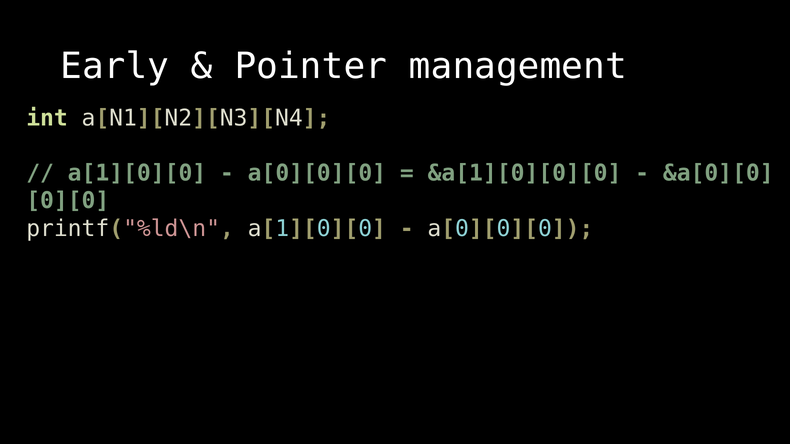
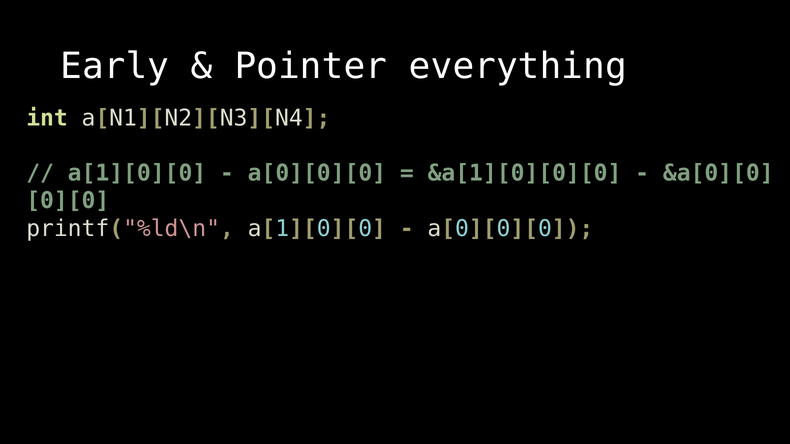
management: management -> everything (518, 66)
